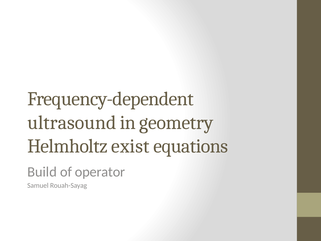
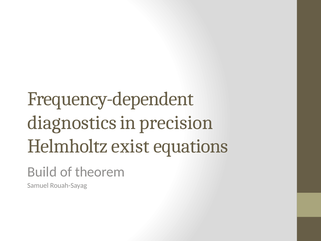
ultrasound: ultrasound -> diagnostics (72, 122)
geometry: geometry -> precision (176, 122)
operator: operator -> theorem (100, 172)
